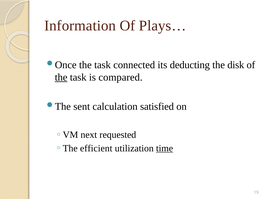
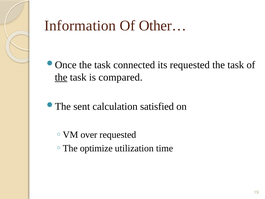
Plays…: Plays… -> Other… (163, 26)
its deducting: deducting -> requested (190, 65)
disk: disk -> task (236, 65)
next: next -> over (89, 135)
efficient: efficient -> optimize (96, 148)
time underline: present -> none (165, 148)
